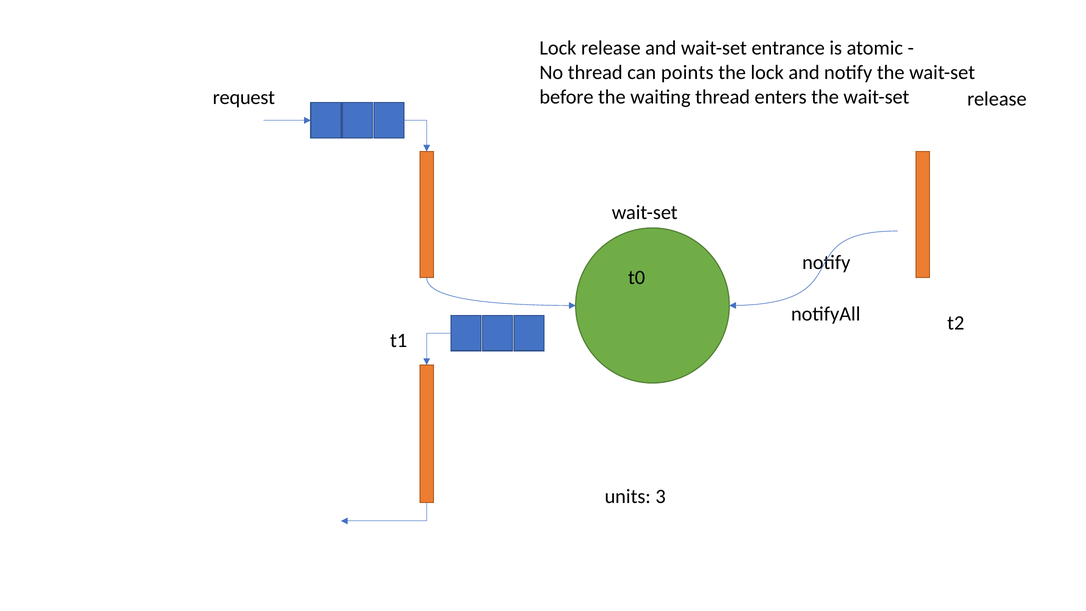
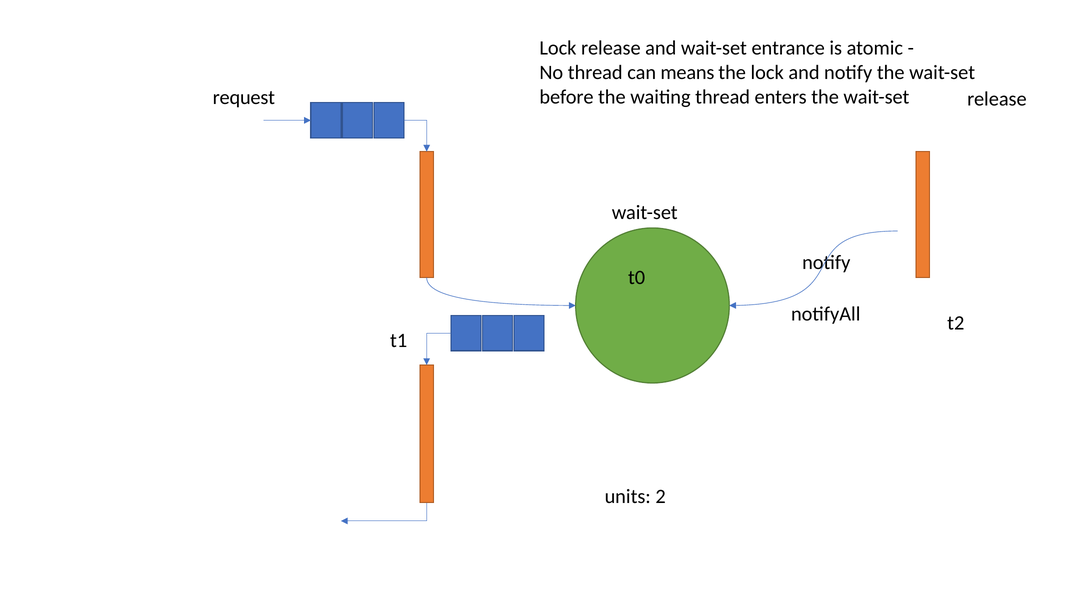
points: points -> means (687, 73)
3: 3 -> 2 (661, 496)
